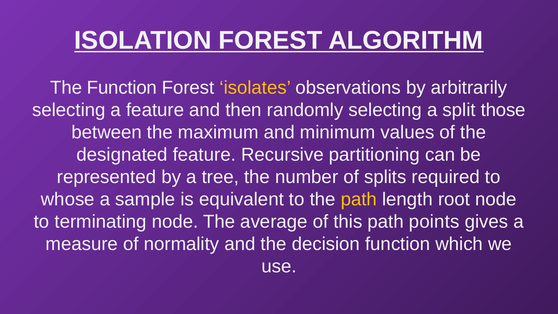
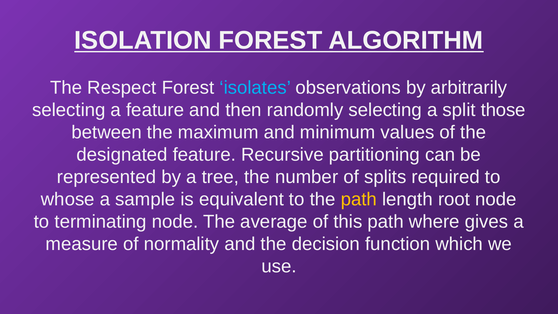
The Function: Function -> Respect (122, 88)
isolates colour: yellow -> light blue (255, 88)
points: points -> where (434, 222)
